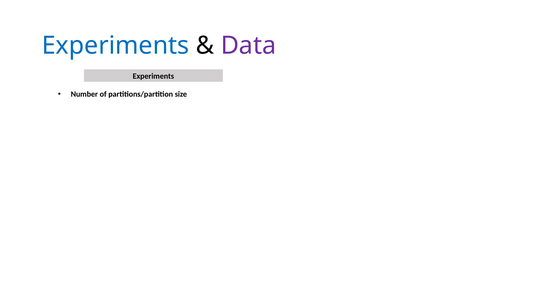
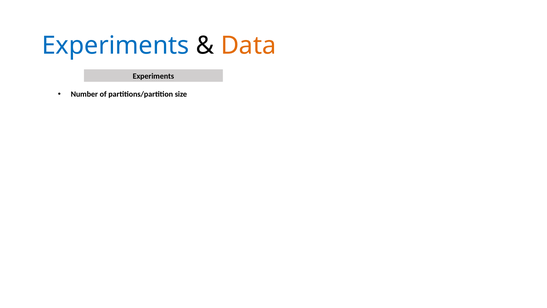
Data colour: purple -> orange (248, 46)
